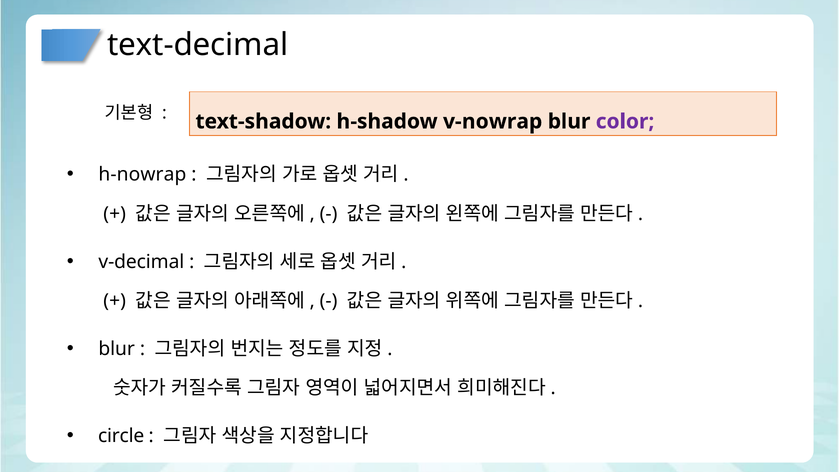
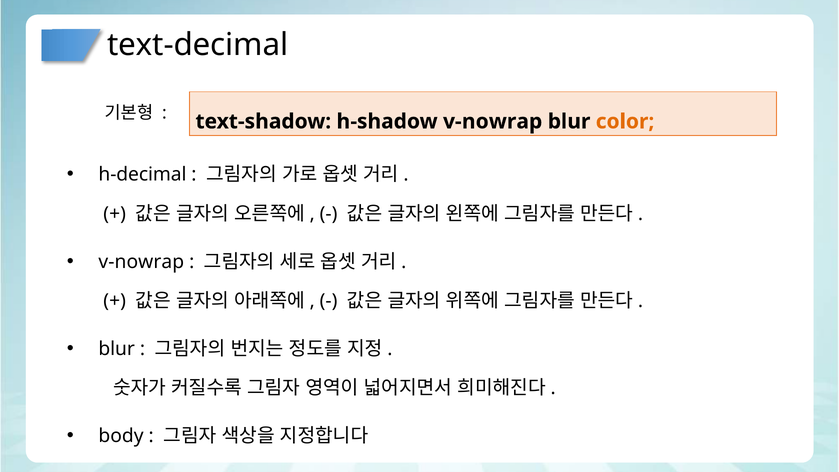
color colour: purple -> orange (625, 121)
h-nowrap: h-nowrap -> h-decimal (142, 175)
v-decimal: v-decimal -> v-nowrap (141, 262)
circle: circle -> body (121, 436)
